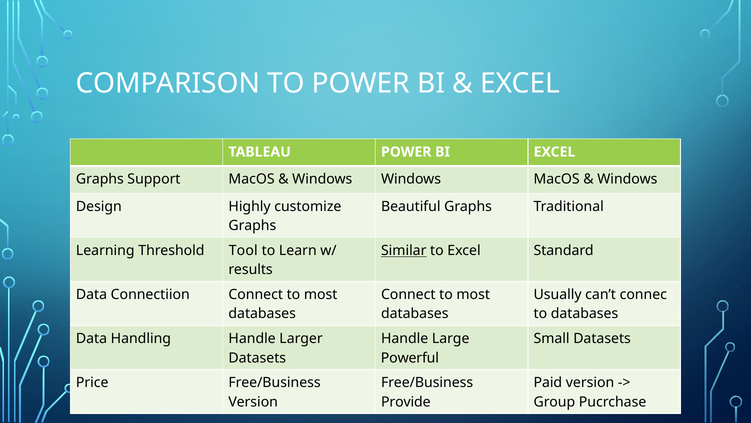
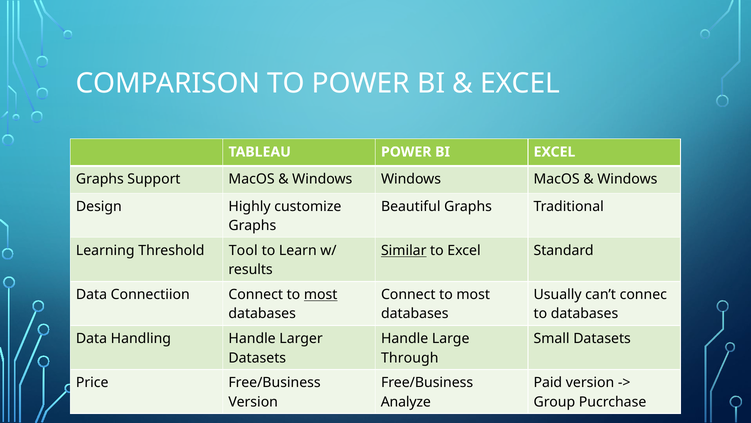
most underline: none -> present (321, 294)
Powerful: Powerful -> Through (410, 357)
Provide: Provide -> Analyze (406, 401)
